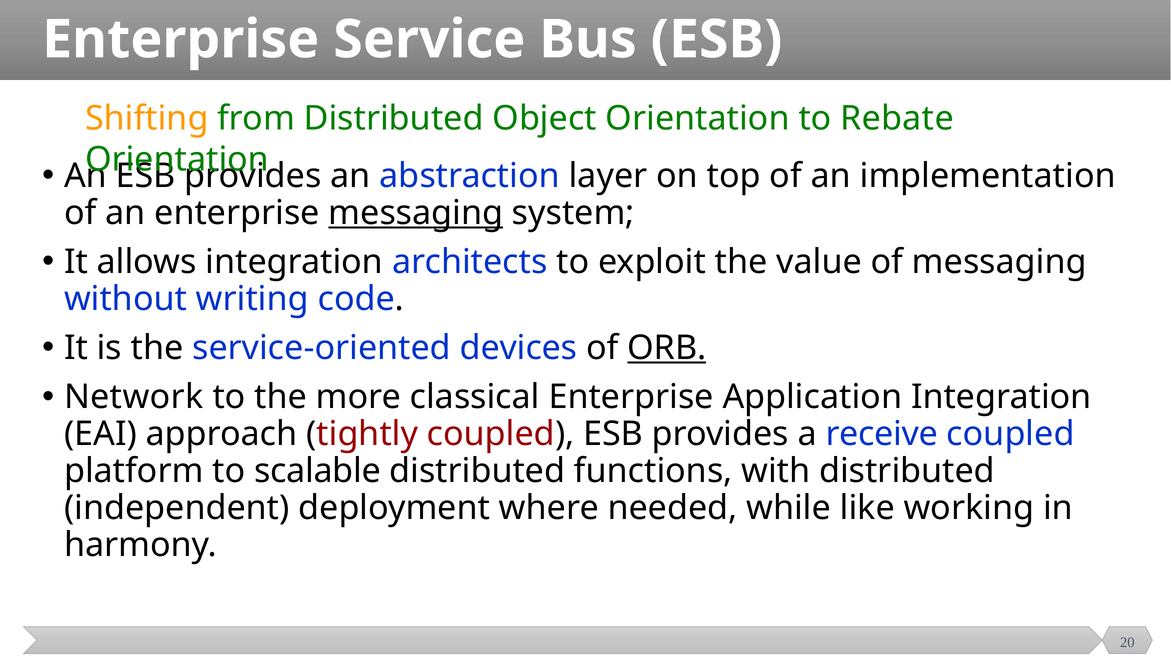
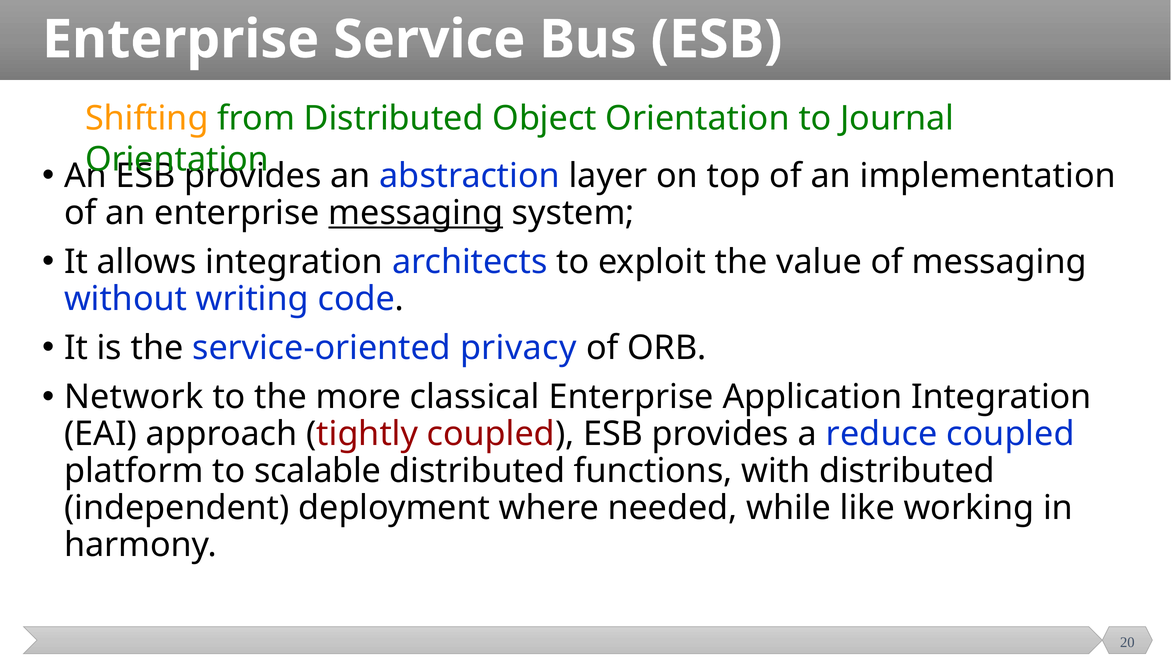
Rebate: Rebate -> Journal (897, 118)
devices: devices -> privacy (518, 348)
ORB underline: present -> none (667, 348)
receive: receive -> reduce (882, 434)
